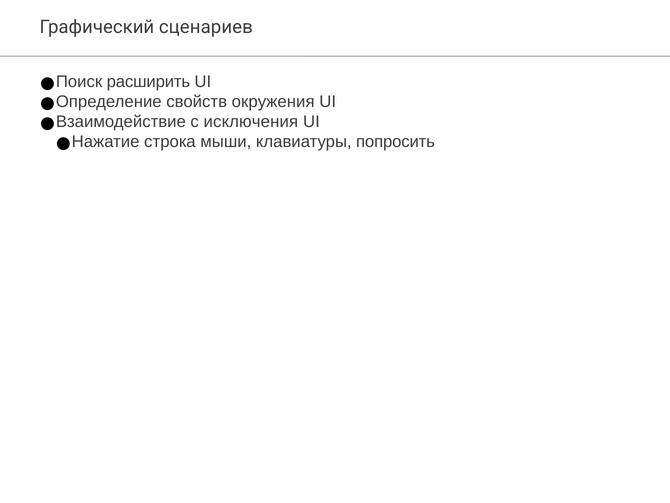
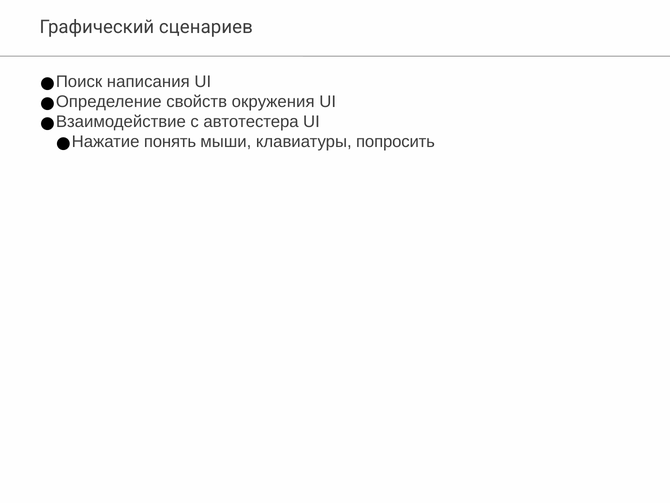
расширить: расширить -> написания (148, 81)
исключения: исключения -> автотестера (251, 122)
строка: строка -> понять (170, 142)
